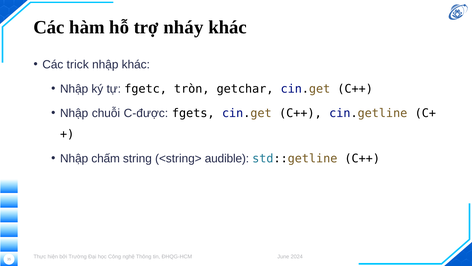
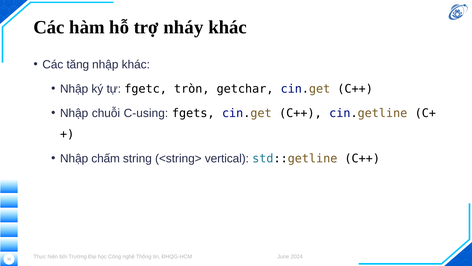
trick: trick -> tăng (78, 65)
C-được: C-được -> C-using (146, 113)
audible: audible -> vertical (227, 158)
